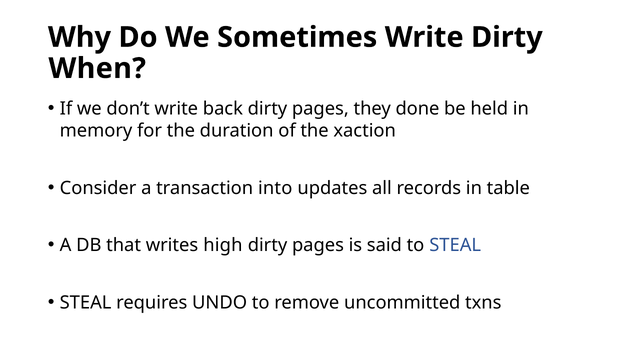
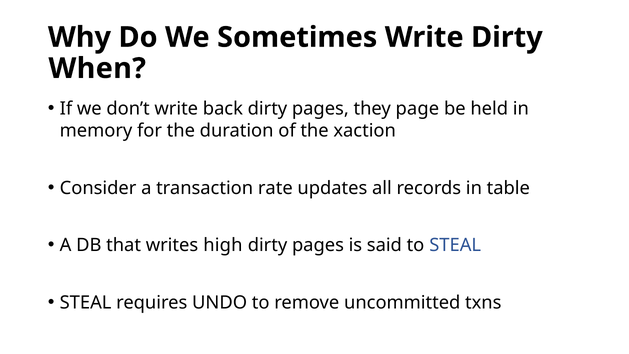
done: done -> page (417, 109)
into: into -> rate (275, 188)
